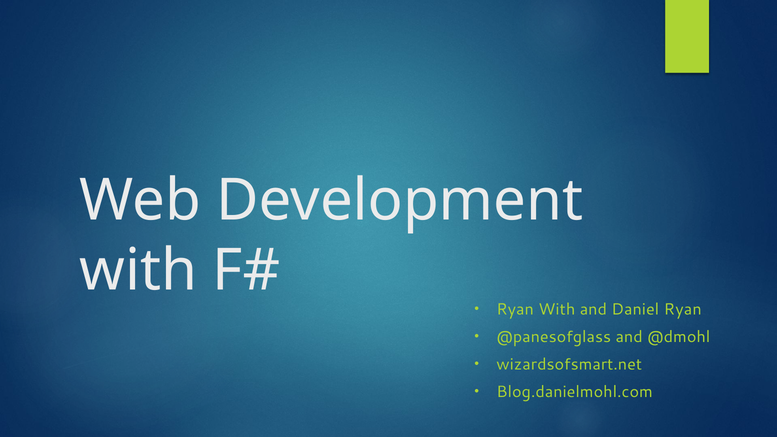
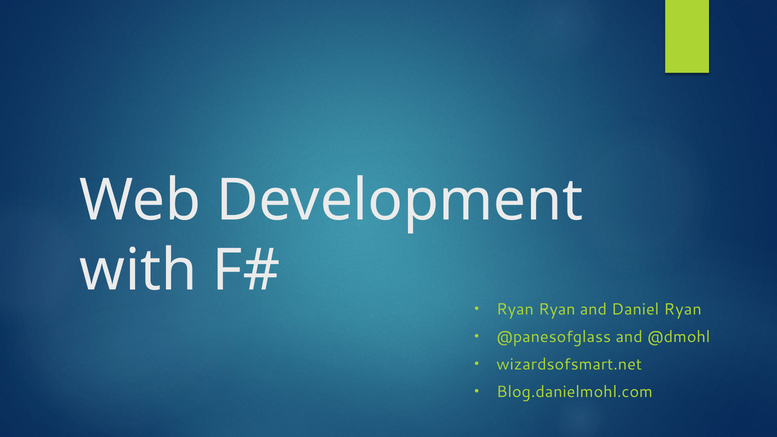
Ryan With: With -> Ryan (557, 309)
